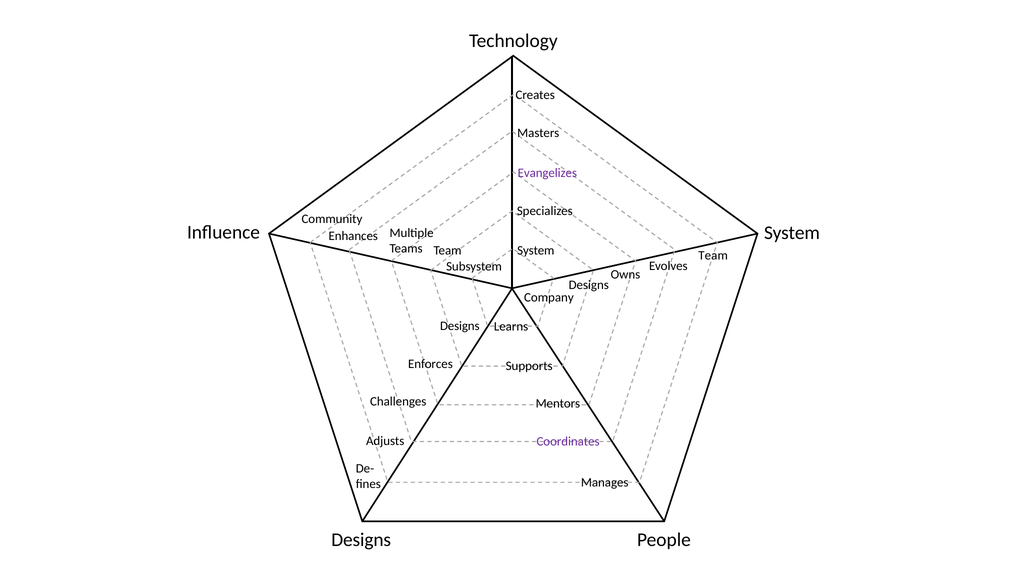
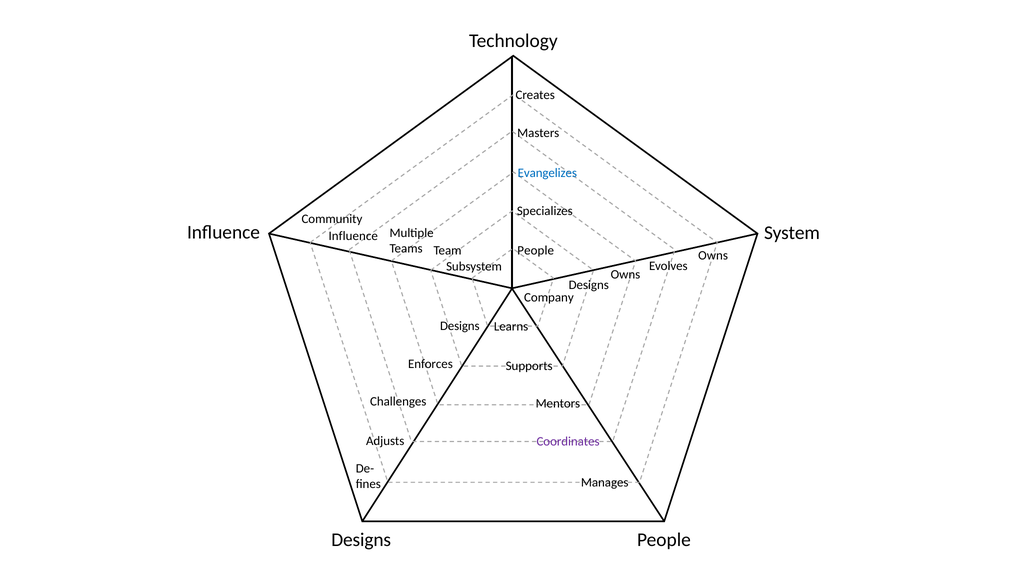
Evangelizes colour: purple -> blue (547, 173)
Enhances: Enhances -> Influence (353, 236)
System: System -> People (536, 250)
Team: Team -> Owns (713, 255)
